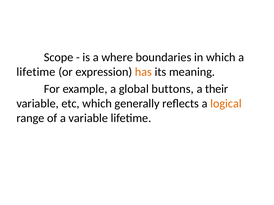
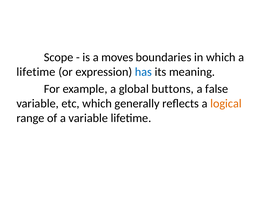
where: where -> moves (117, 57)
has colour: orange -> blue (143, 72)
their: their -> false (217, 89)
